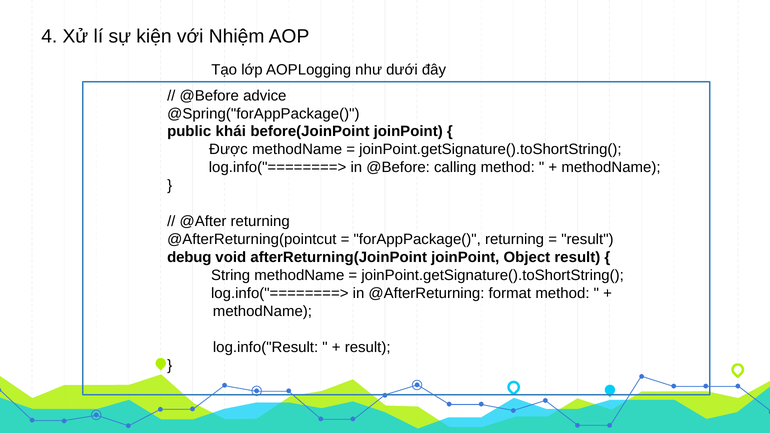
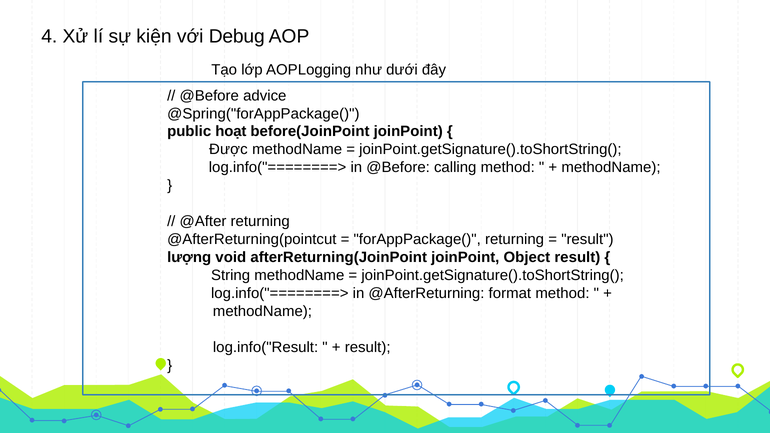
Nhiệm: Nhiệm -> Debug (237, 36)
khái: khái -> hoạt (231, 132)
debug: debug -> lượng (189, 257)
